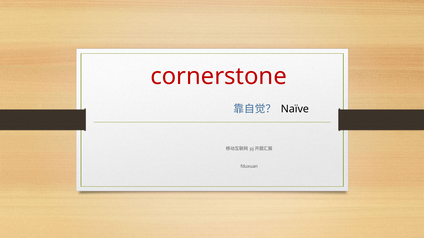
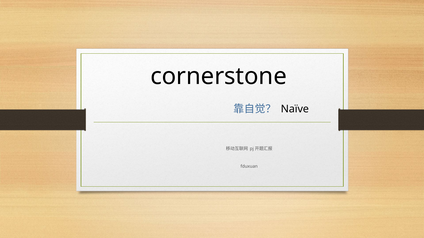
cornerstone colour: red -> black (219, 76)
